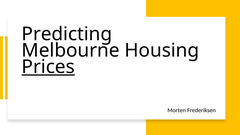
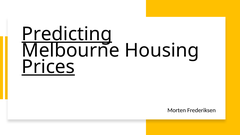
Predicting underline: none -> present (67, 34)
